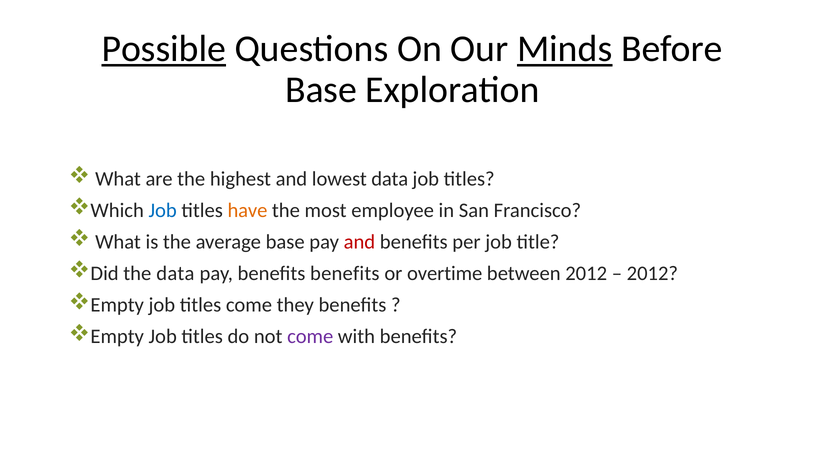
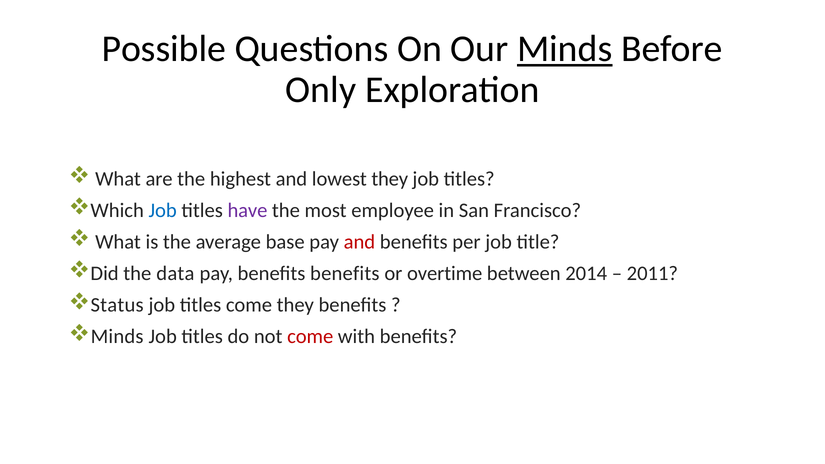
Possible underline: present -> none (164, 49)
Base: Base -> Only (321, 90)
lowest data: data -> they (390, 179)
have colour: orange -> purple (247, 210)
between 2012: 2012 -> 2014 (586, 273)
2012: 2012 -> 2011 (652, 273)
Empty: Empty -> Status (117, 305)
Empty: Empty -> Minds (117, 337)
come colour: purple -> red (310, 337)
